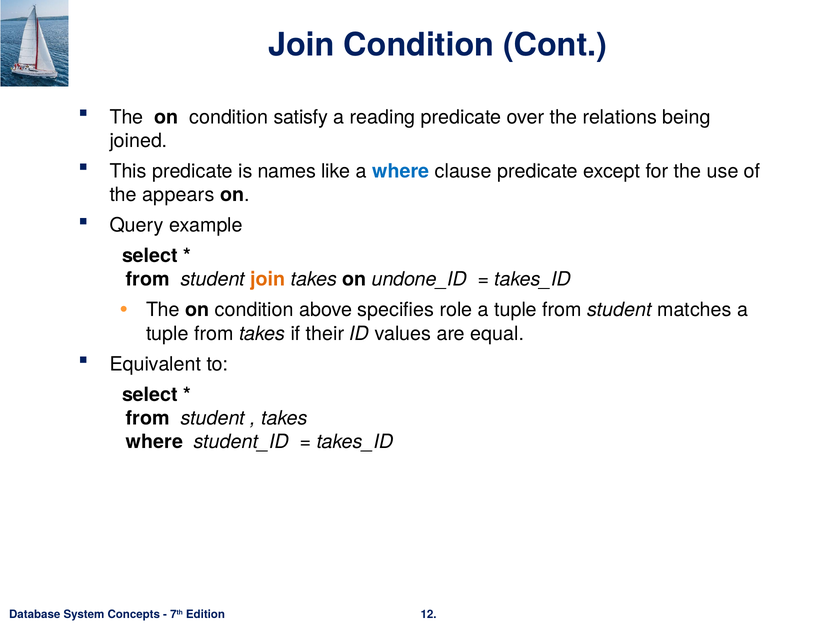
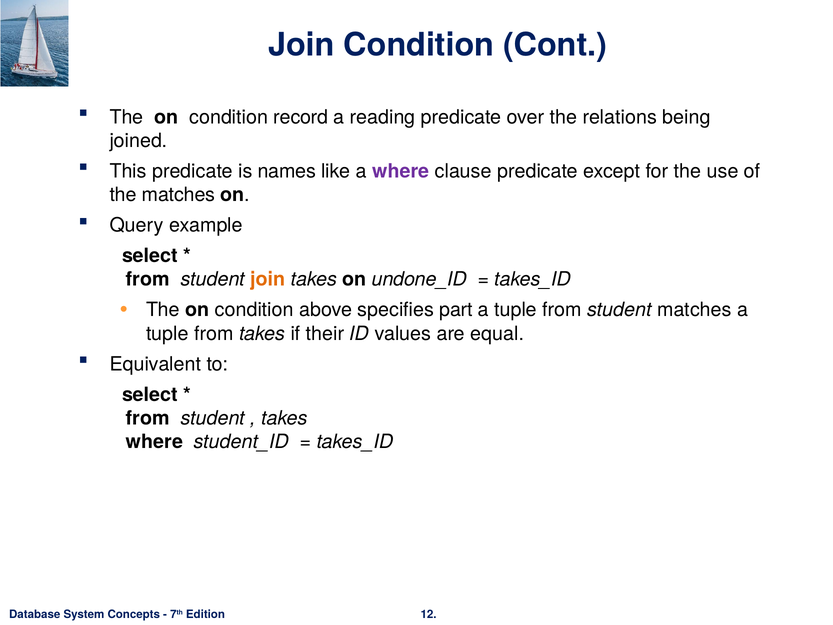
satisfy: satisfy -> record (301, 117)
where colour: blue -> purple (401, 171)
the appears: appears -> matches (179, 195)
role: role -> part (456, 310)
